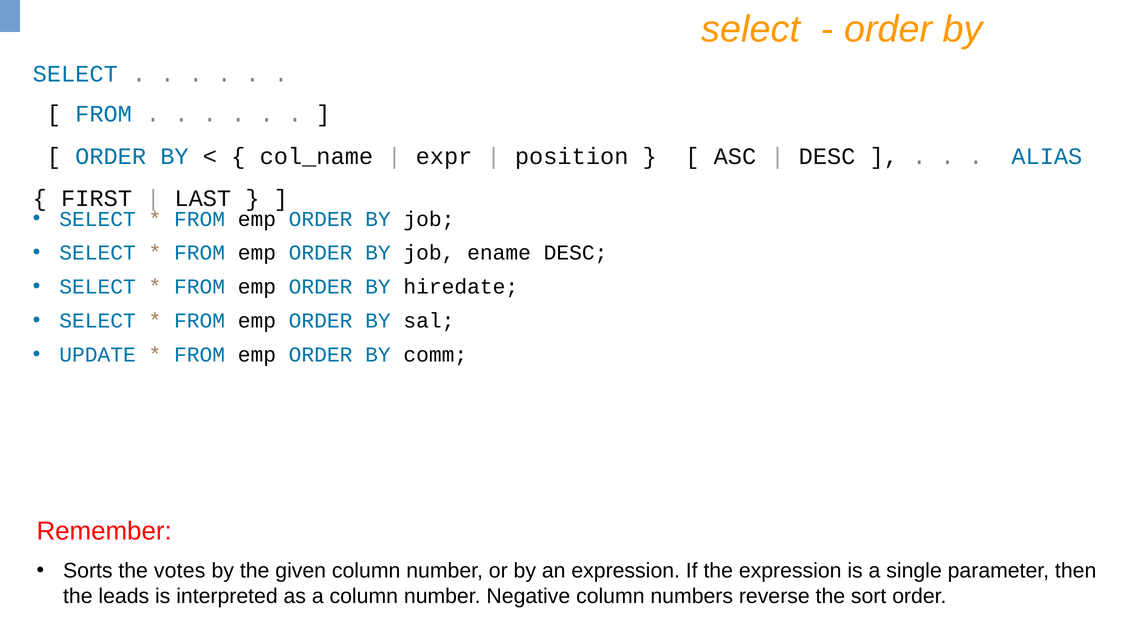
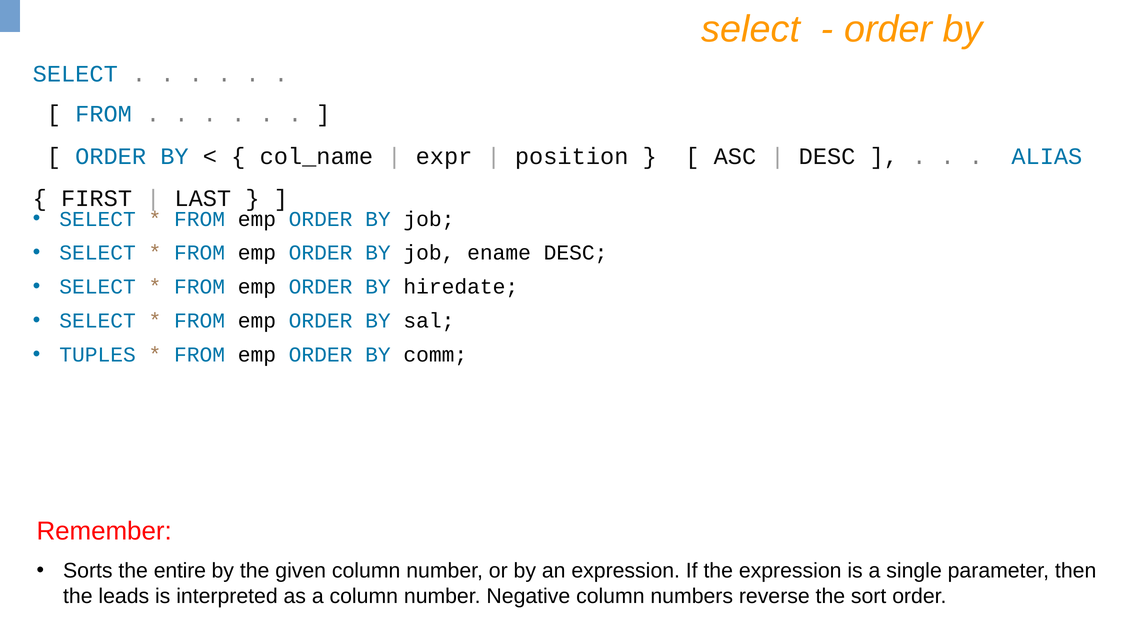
UPDATE: UPDATE -> TUPLES (98, 355)
votes: votes -> entire (180, 571)
